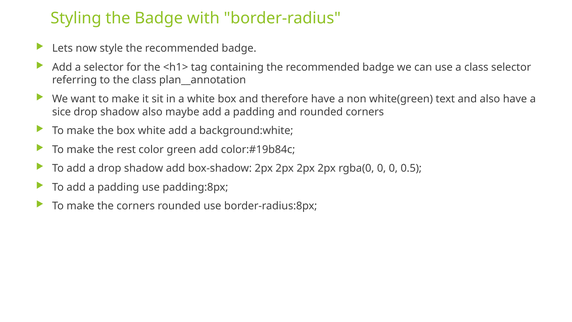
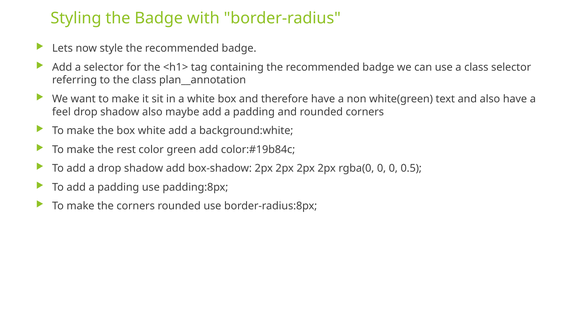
sice: sice -> feel (61, 112)
